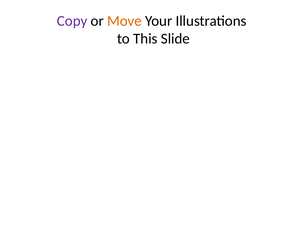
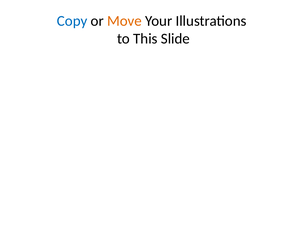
Copy colour: purple -> blue (72, 21)
